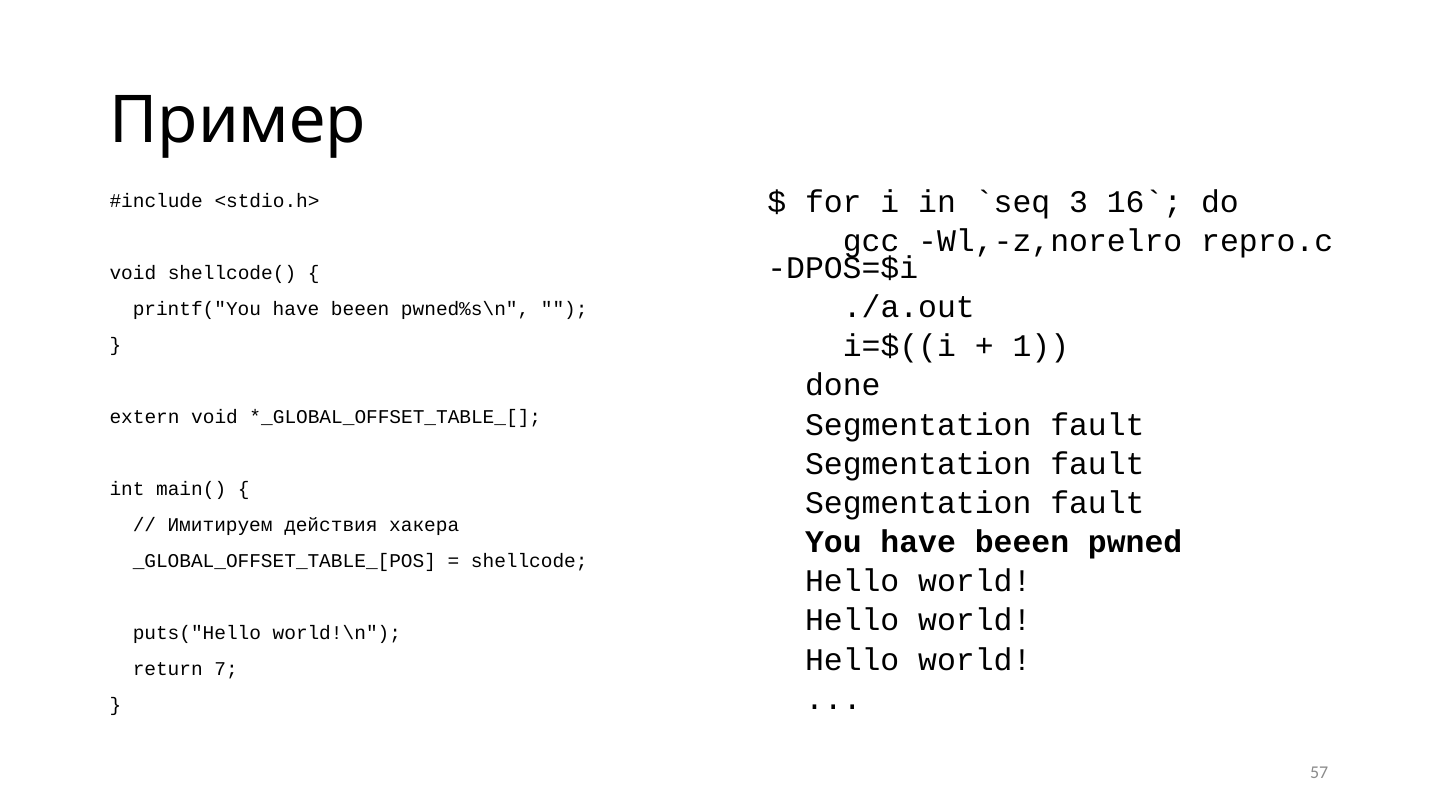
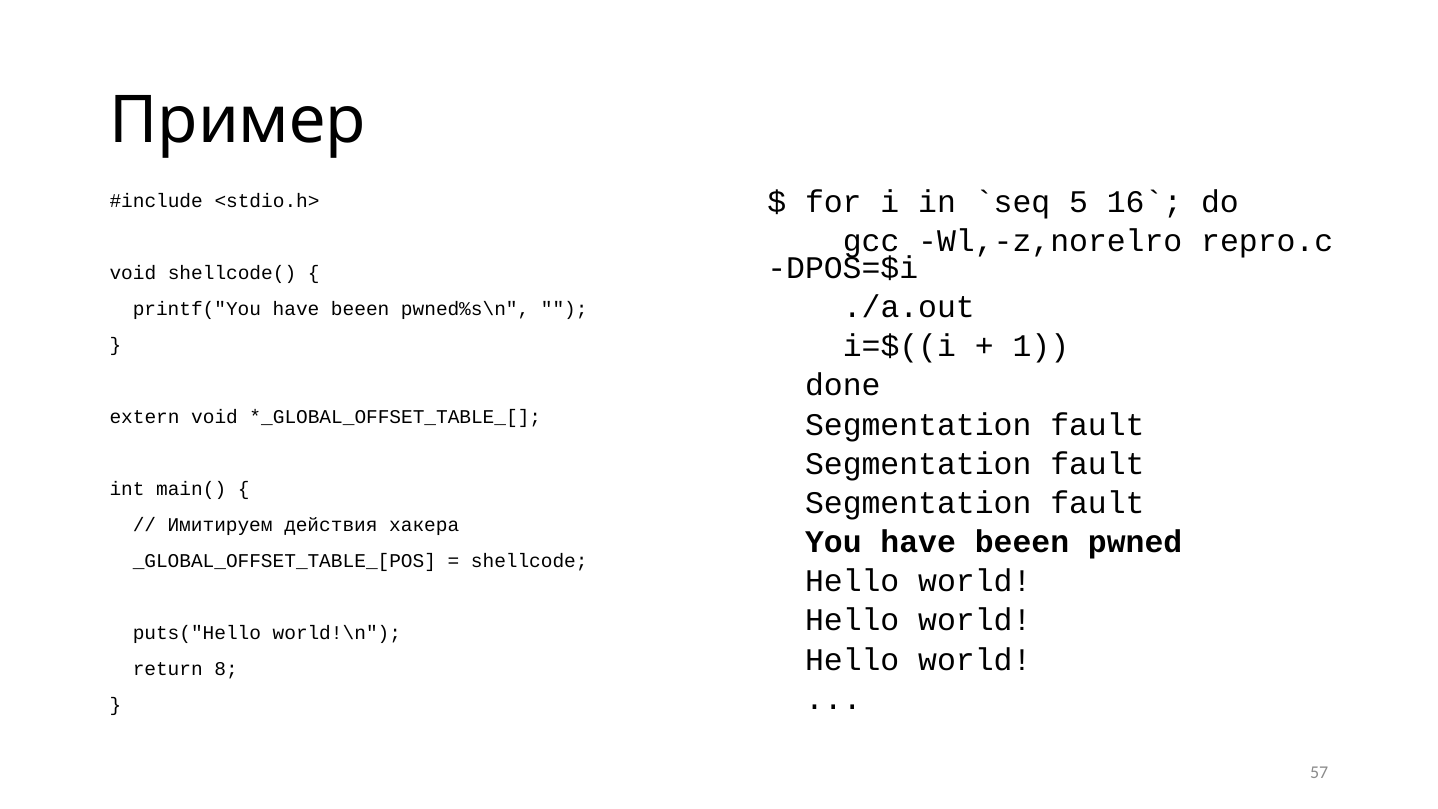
3: 3 -> 5 (1079, 202)
7: 7 -> 8 (226, 669)
